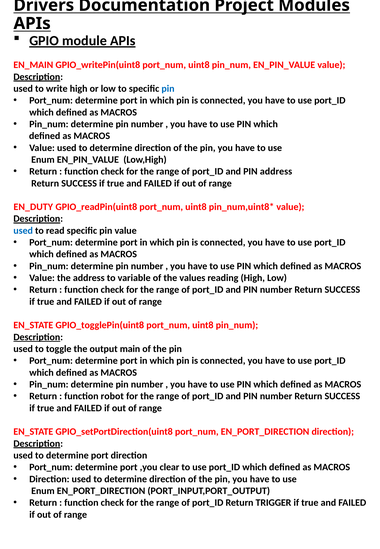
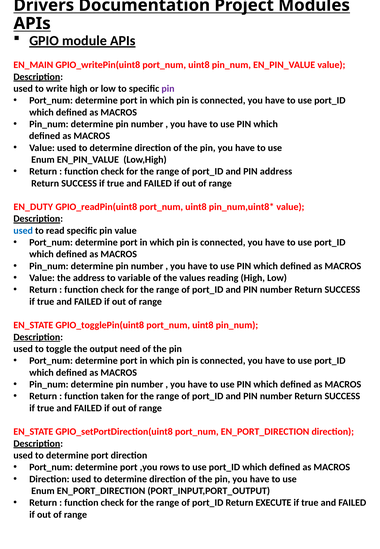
pin colour: blue -> purple (168, 89)
main: main -> need (130, 349)
robot: robot -> taken (112, 396)
clear: clear -> rows (170, 467)
TRIGGER: TRIGGER -> EXECUTE (273, 503)
